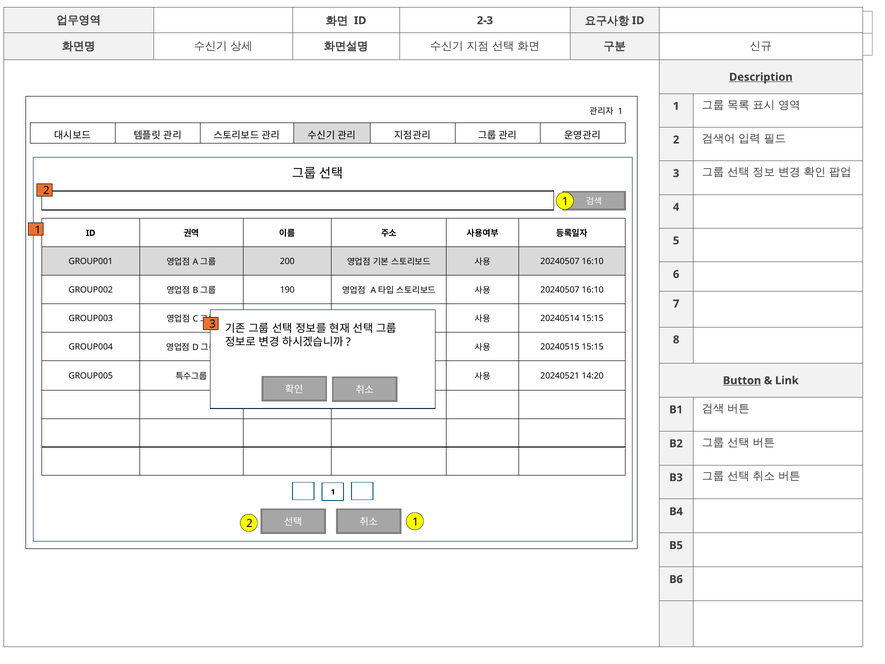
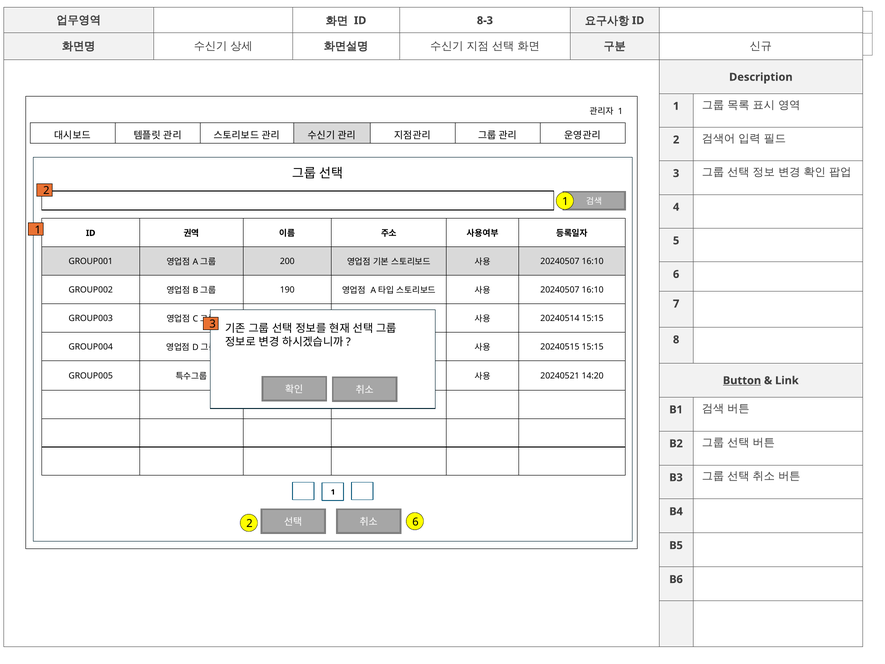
2-3: 2-3 -> 8-3 (485, 21)
Description underline: present -> none (761, 77)
1: 1 -> 6 (415, 522)
